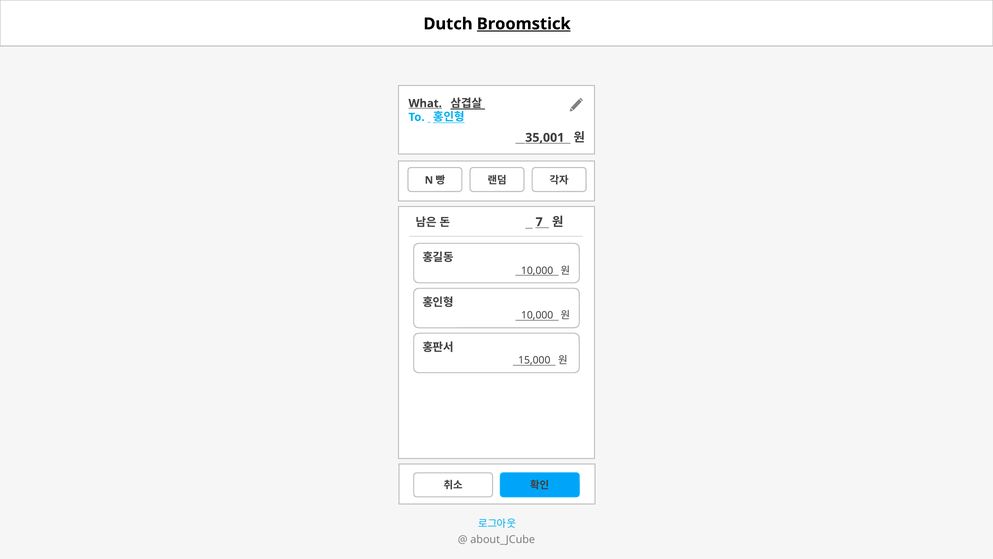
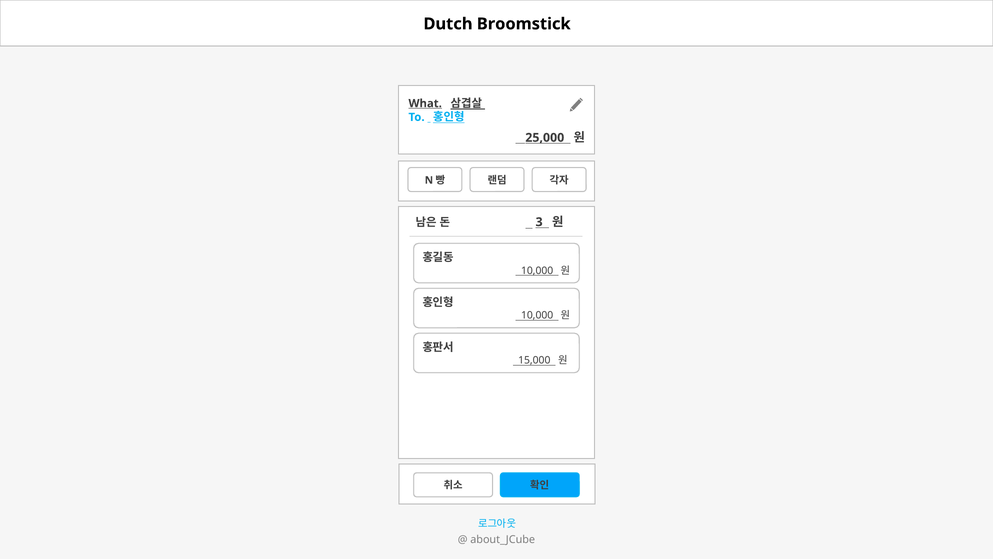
Broomstick underline: present -> none (524, 24)
35,001: 35,001 -> 25,000 (545, 138)
7: 7 -> 3 (539, 222)
